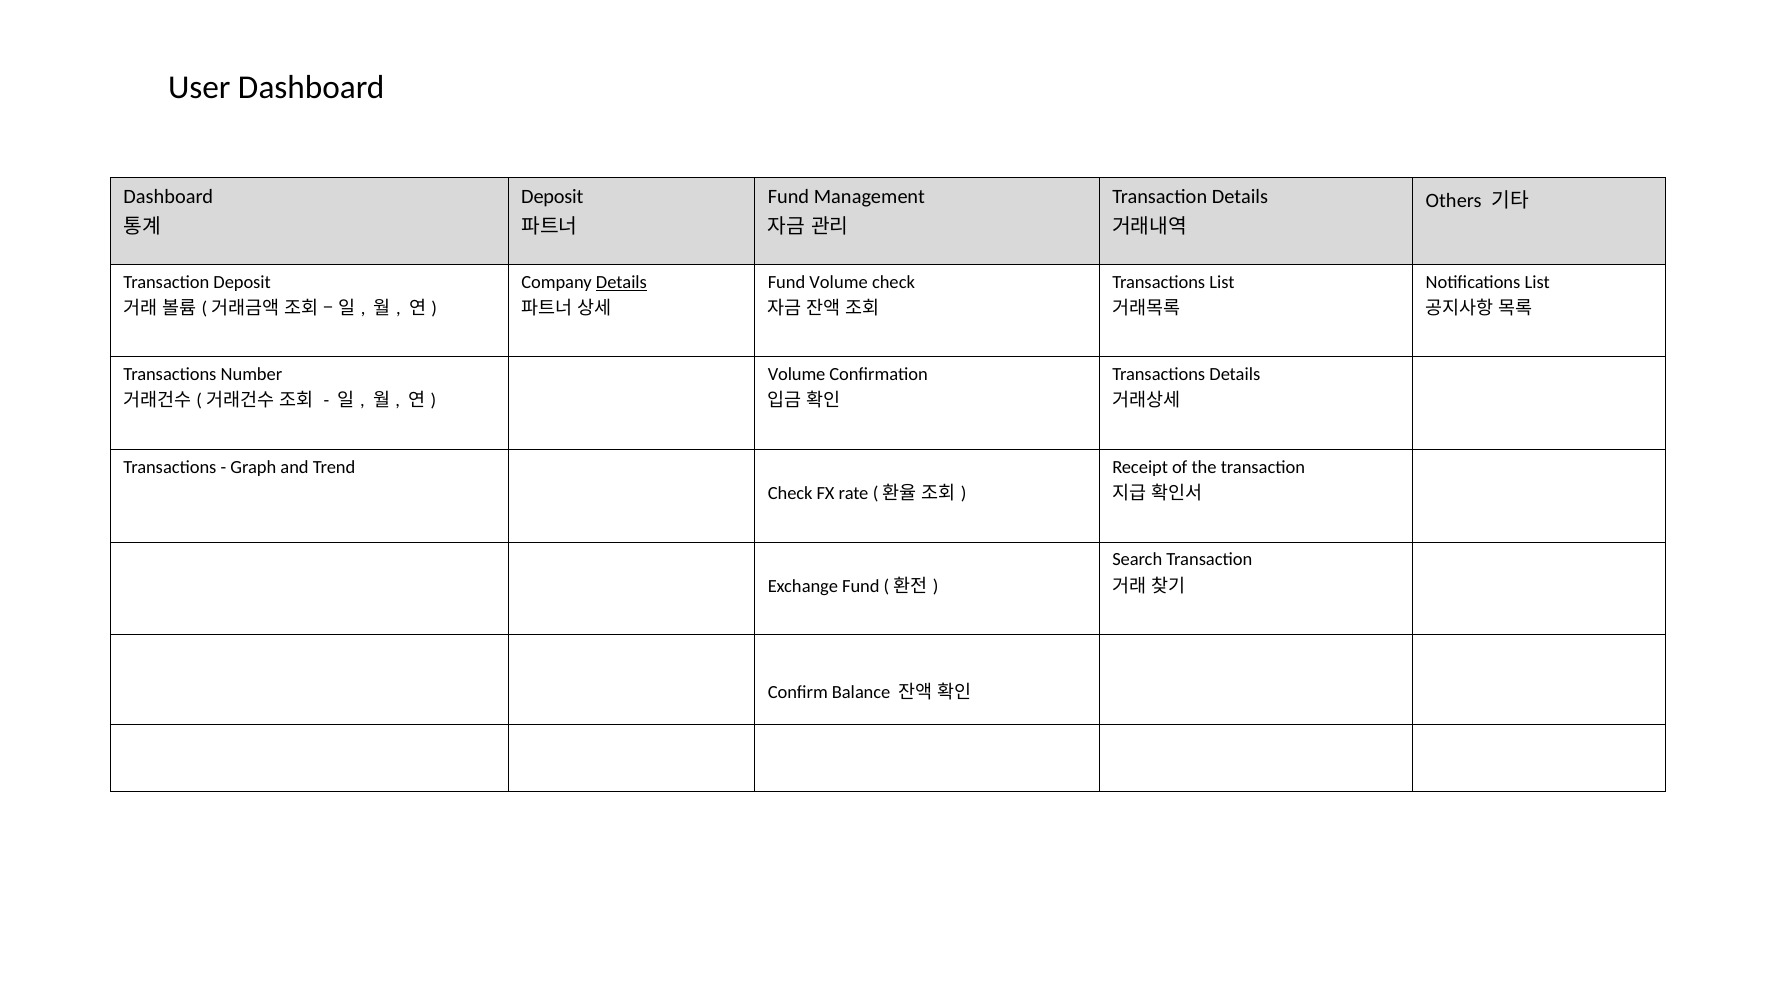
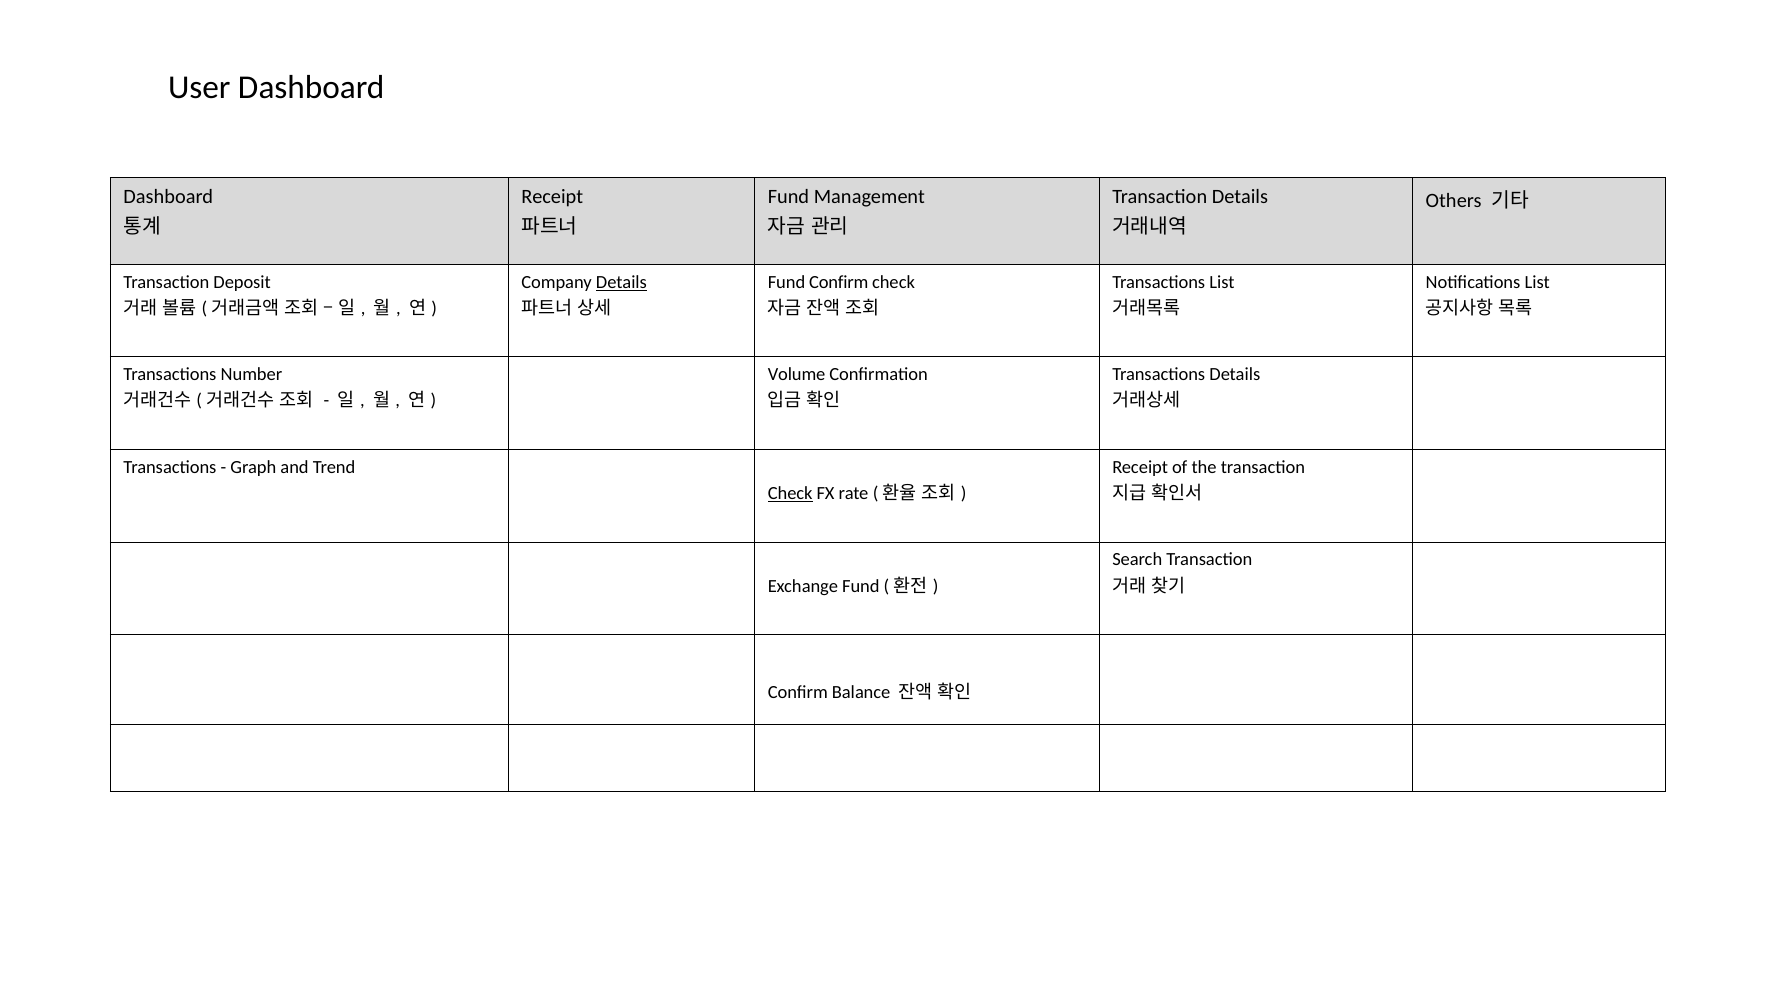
Deposit: Deposit -> Receipt (552, 197)
Fund Volume: Volume -> Confirm (839, 282)
Check underline: none -> present (790, 493)
